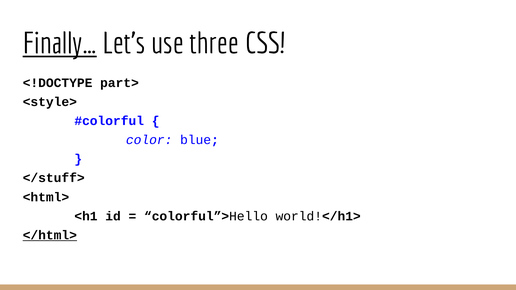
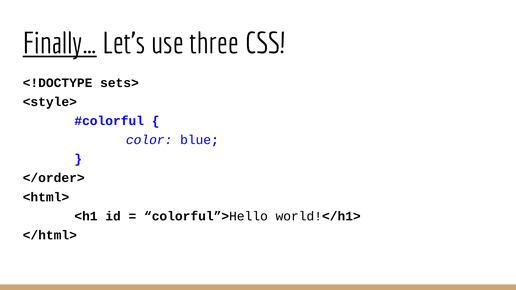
part>: part> -> sets> (120, 83)
</stuff>: </stuff> -> </order> (54, 178)
</html> underline: present -> none (50, 235)
